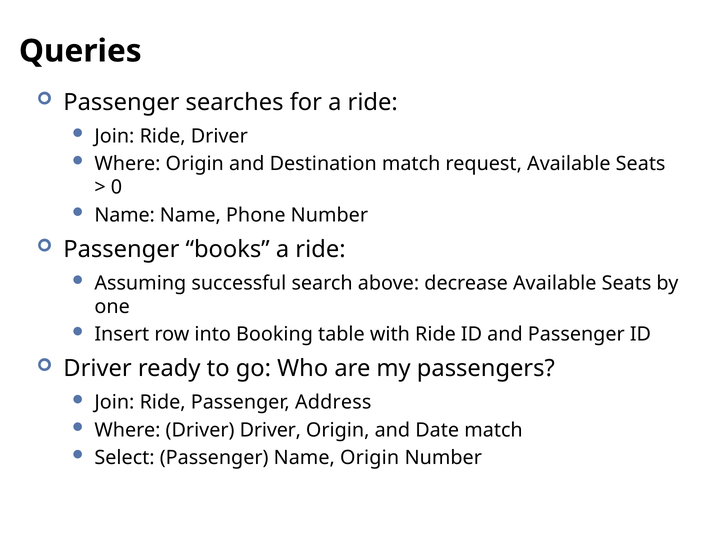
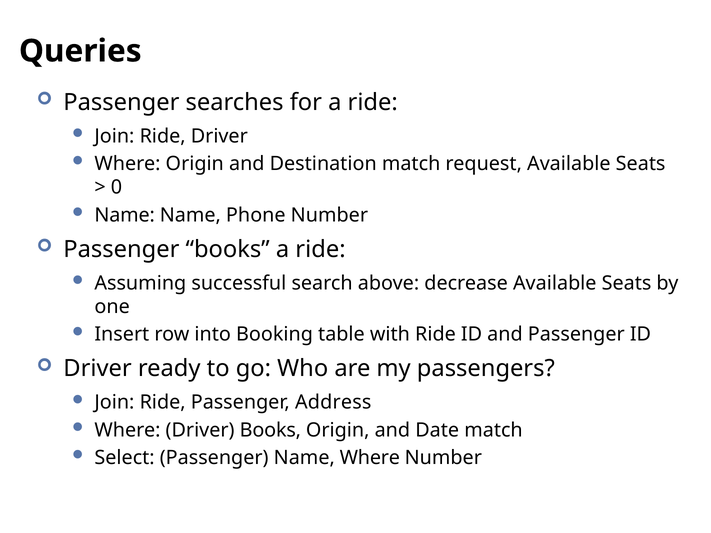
Driver Driver: Driver -> Books (270, 430)
Name Origin: Origin -> Where (370, 458)
